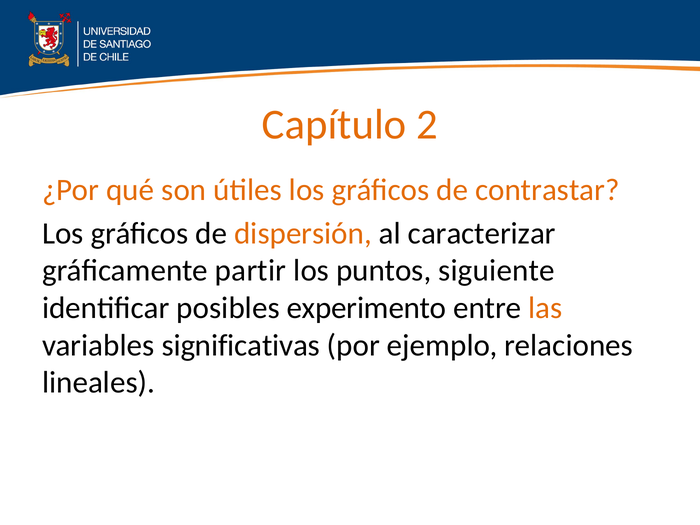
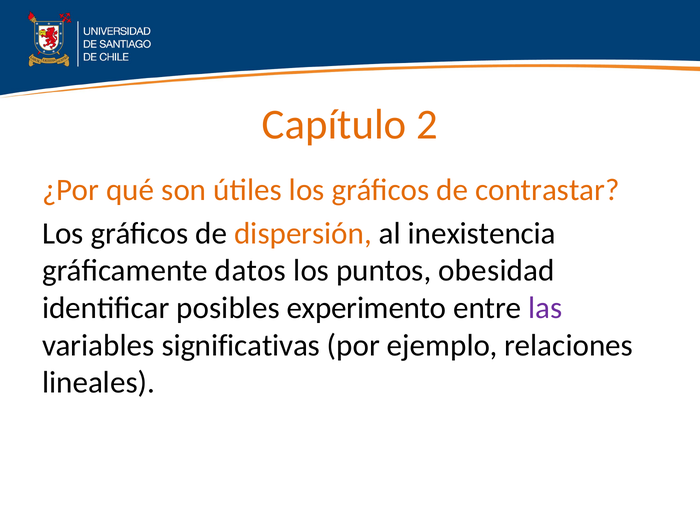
caracterizar: caracterizar -> inexistencia (482, 233)
partir: partir -> datos (251, 271)
siguiente: siguiente -> obesidad (497, 271)
las colour: orange -> purple (545, 308)
